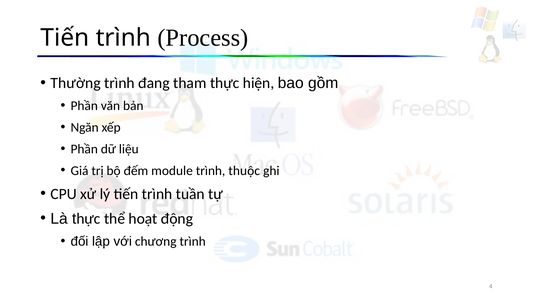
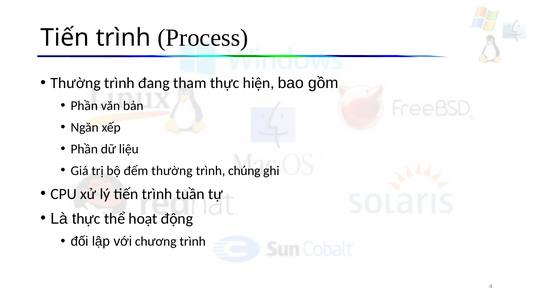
đếm module: module -> thường (172, 170)
thuộc: thuộc -> chúng (244, 170)
